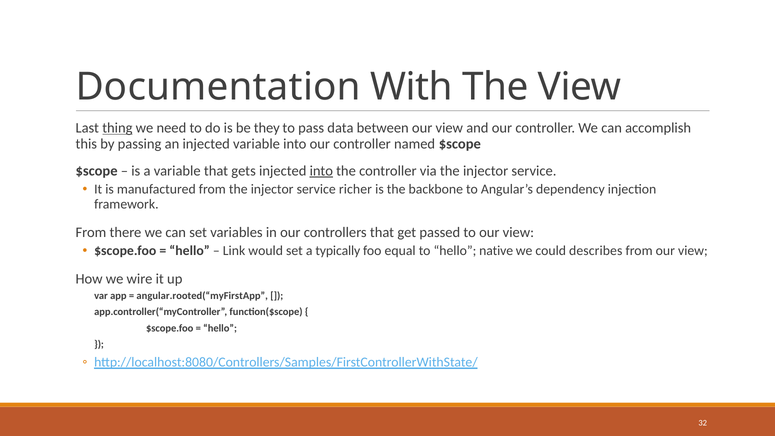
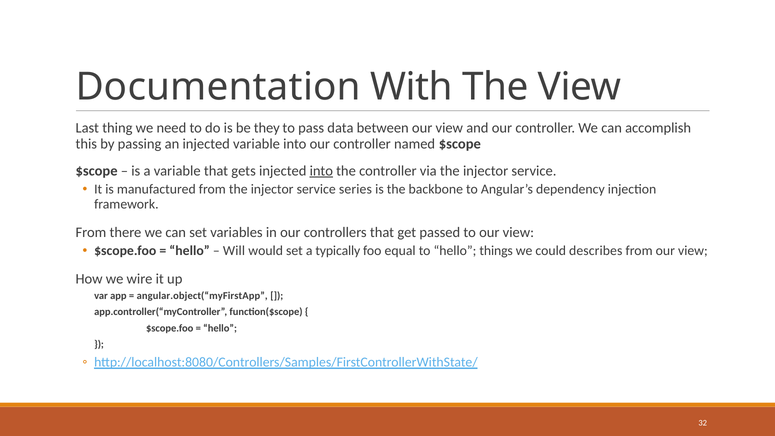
thing underline: present -> none (117, 128)
richer: richer -> series (355, 189)
Link: Link -> Will (234, 251)
native: native -> things (496, 251)
angular.rooted(“myFirstApp: angular.rooted(“myFirstApp -> angular.object(“myFirstApp (202, 296)
